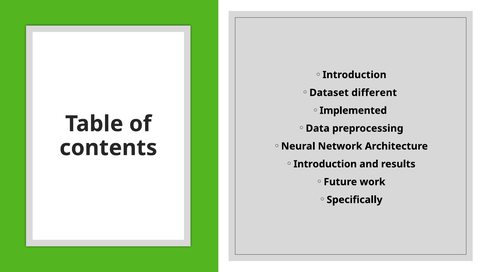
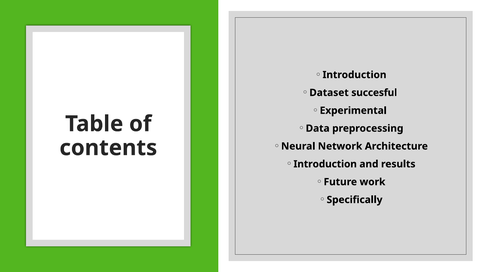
different: different -> succesful (374, 93)
Implemented: Implemented -> Experimental (353, 111)
